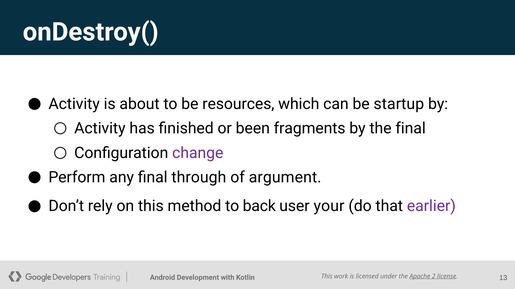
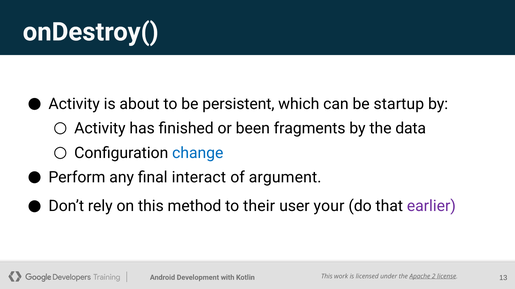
resources: resources -> persistent (238, 104)
the final: final -> data (411, 129)
change colour: purple -> blue (198, 153)
through: through -> interact (199, 178)
back: back -> their (259, 207)
